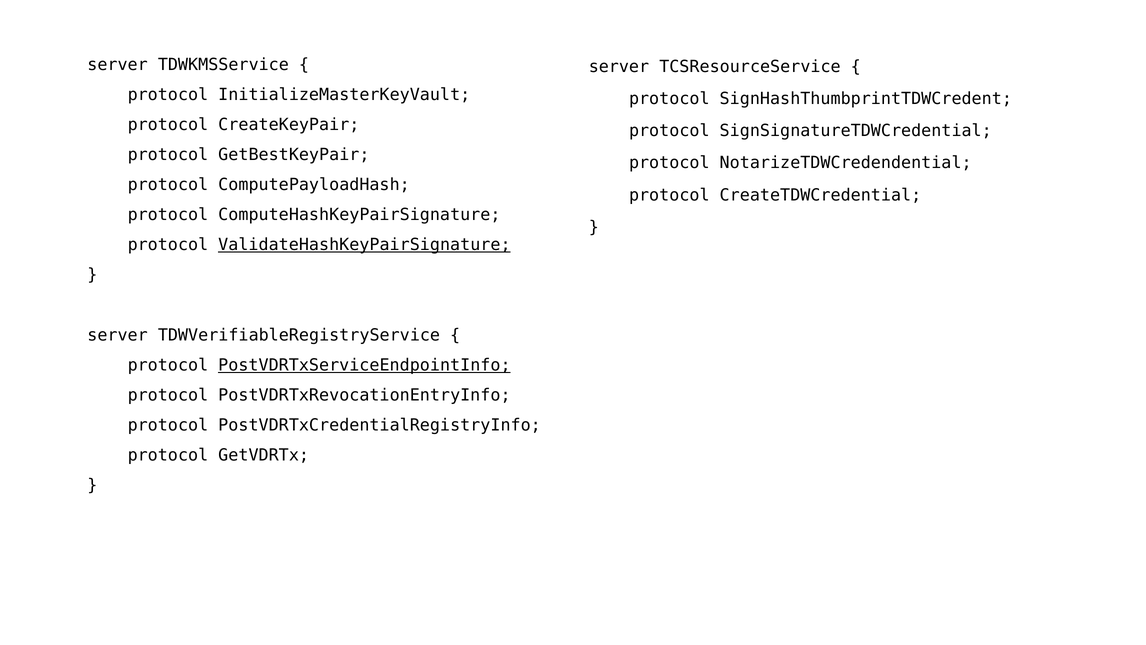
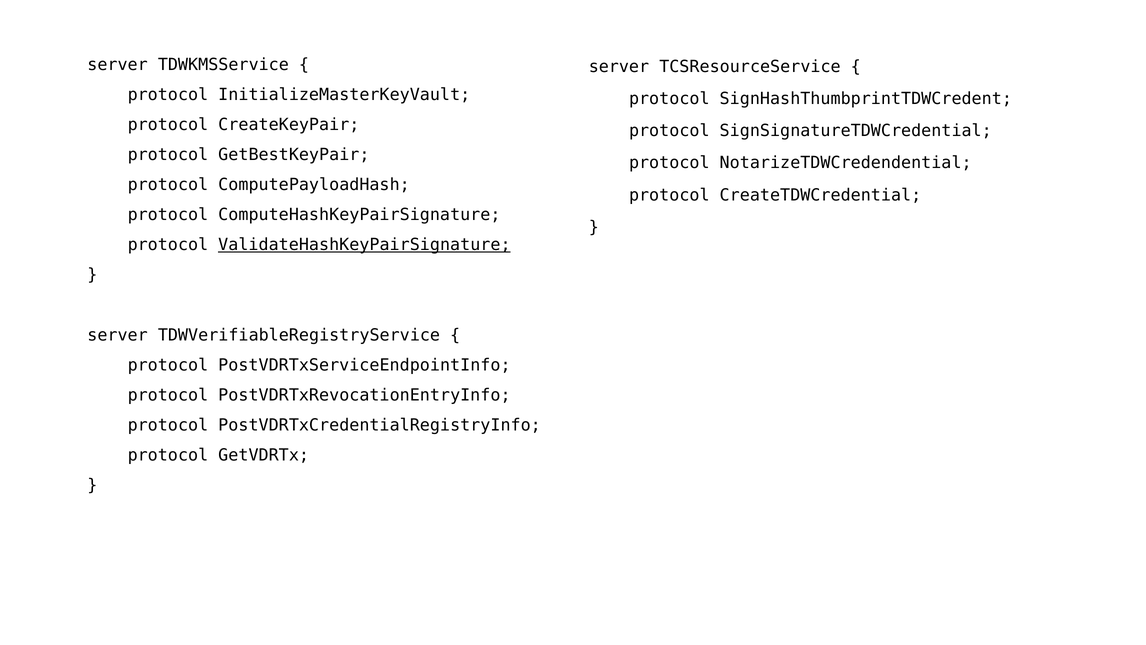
PostVDRTxServiceEndpointInfo underline: present -> none (364, 365)
